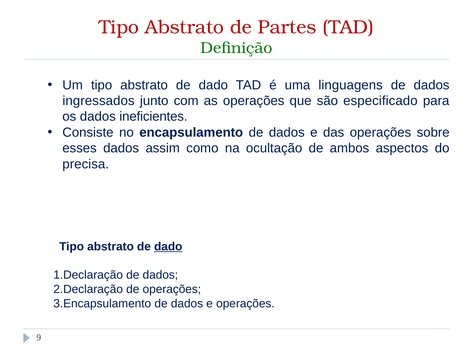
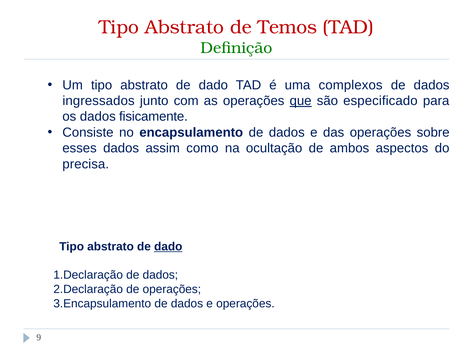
Partes: Partes -> Temos (287, 27)
linguagens: linguagens -> complexos (351, 85)
que underline: none -> present (301, 101)
ineficientes: ineficientes -> fisicamente (153, 117)
